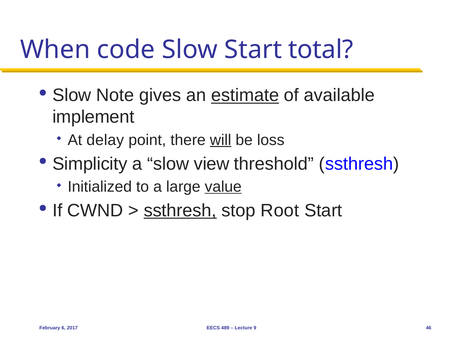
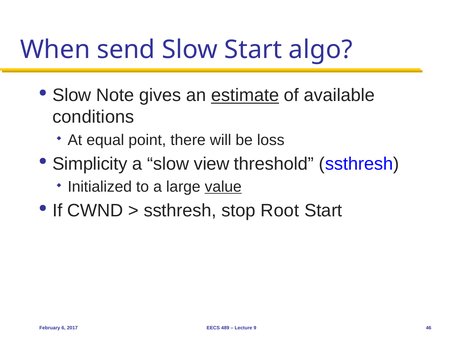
code: code -> send (126, 50)
total: total -> algo (321, 50)
implement: implement -> conditions (93, 117)
delay: delay -> equal (105, 140)
will underline: present -> none (221, 140)
ssthresh underline: present -> none (180, 211)
